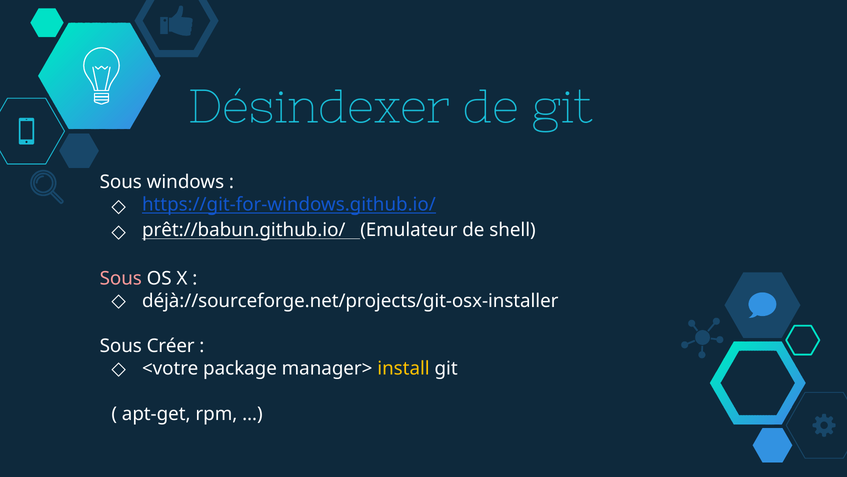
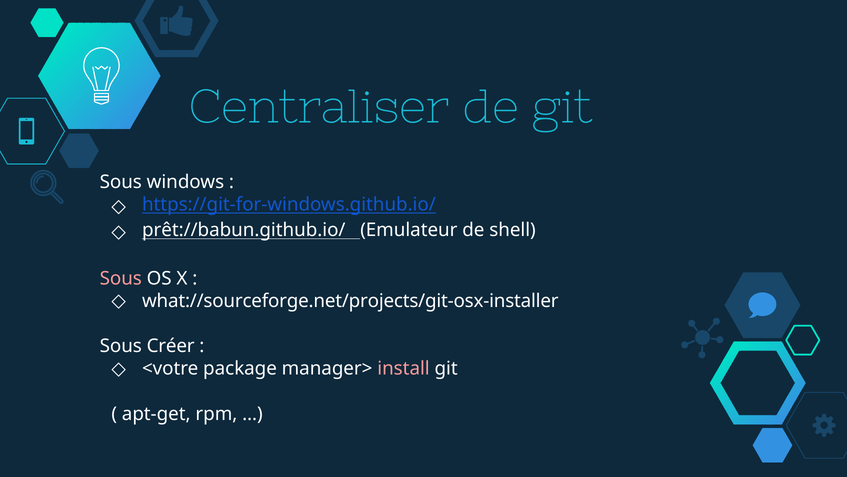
Désindexer: Désindexer -> Centraliser (319, 107)
déjà://sourceforge.net/projects/git-osx-installer: déjà://sourceforge.net/projects/git-osx-installer -> what://sourceforge.net/projects/git-osx-installer (350, 301)
install colour: yellow -> pink (404, 368)
